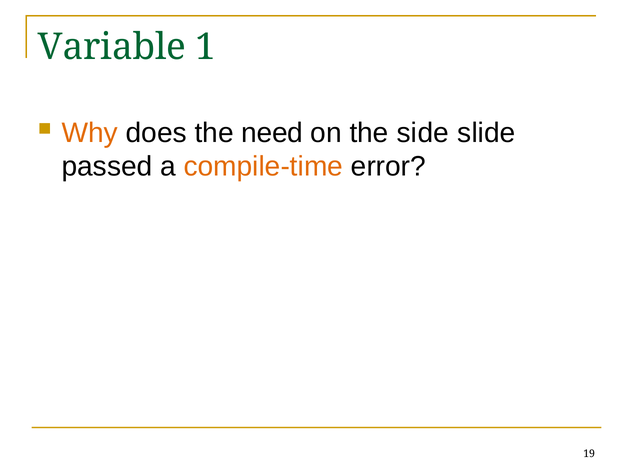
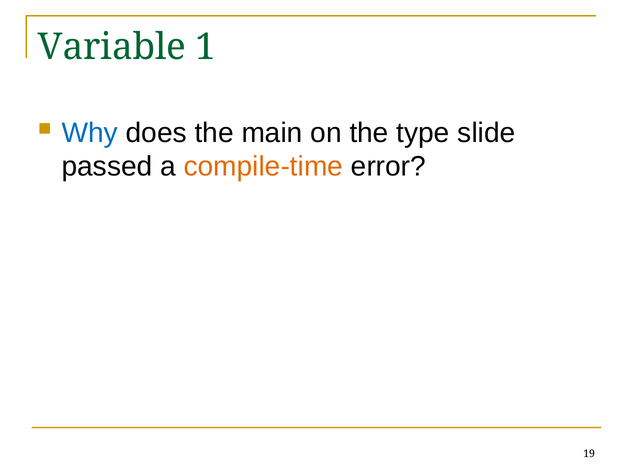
Why colour: orange -> blue (90, 133)
need: need -> main (272, 133)
side: side -> type (423, 133)
